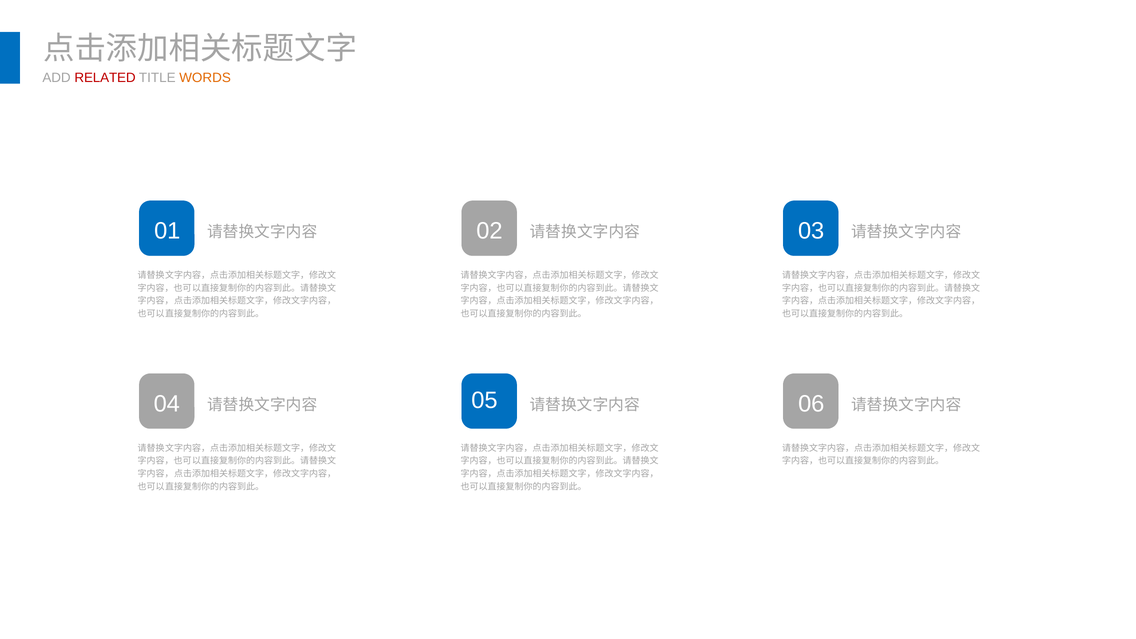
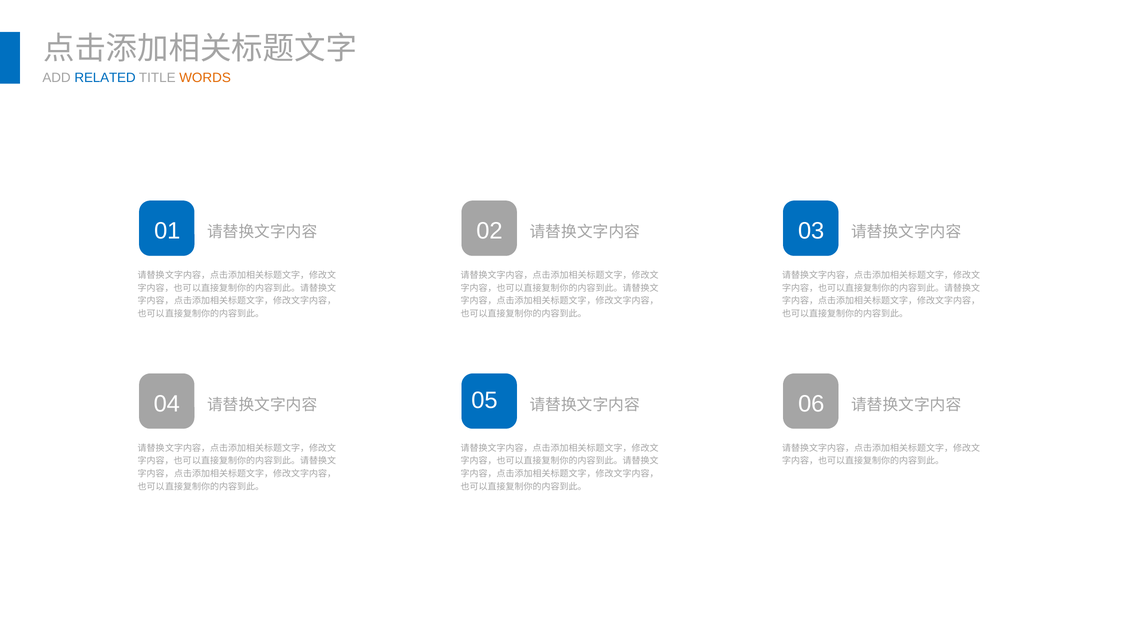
RELATED colour: red -> blue (105, 78)
